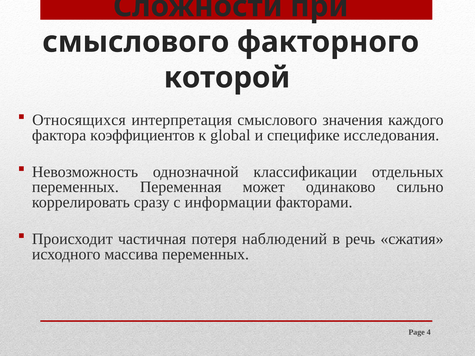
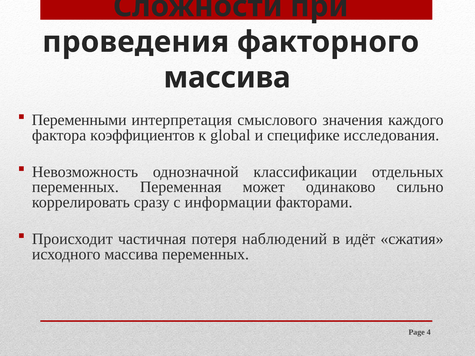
смыслового: смыслового -> проведения (136, 42)
которой: которой -> массива (227, 78)
Относящихся: Относящихся -> Переменными (79, 120)
речь: речь -> идёт (360, 239)
